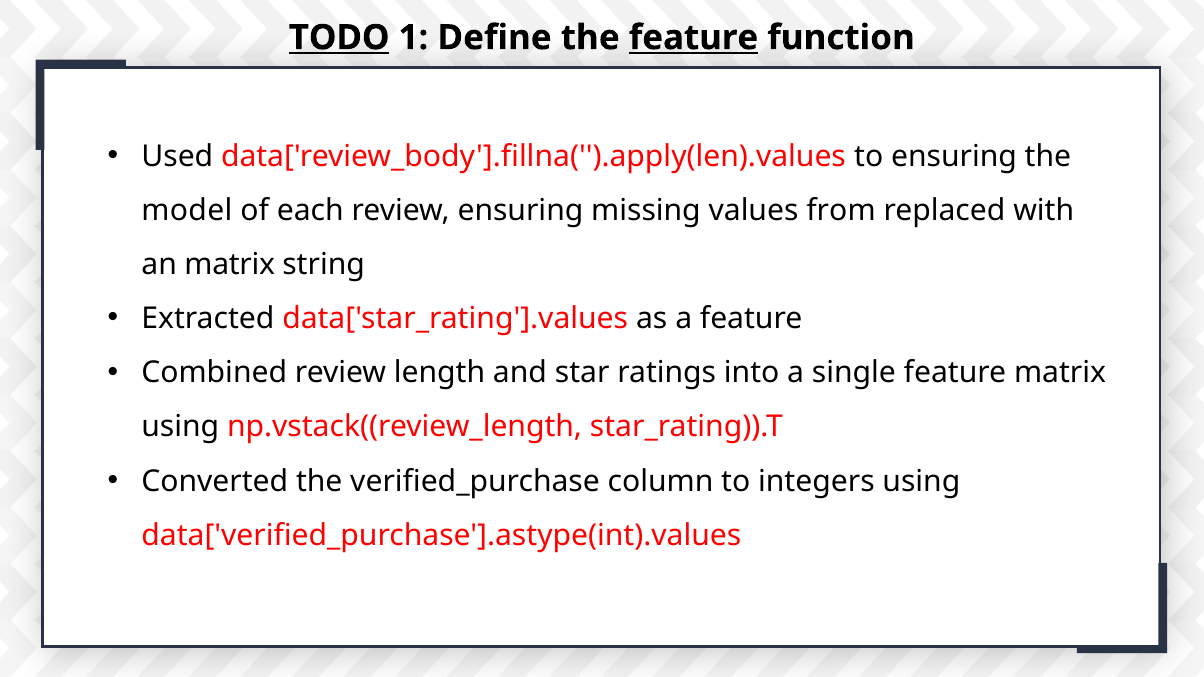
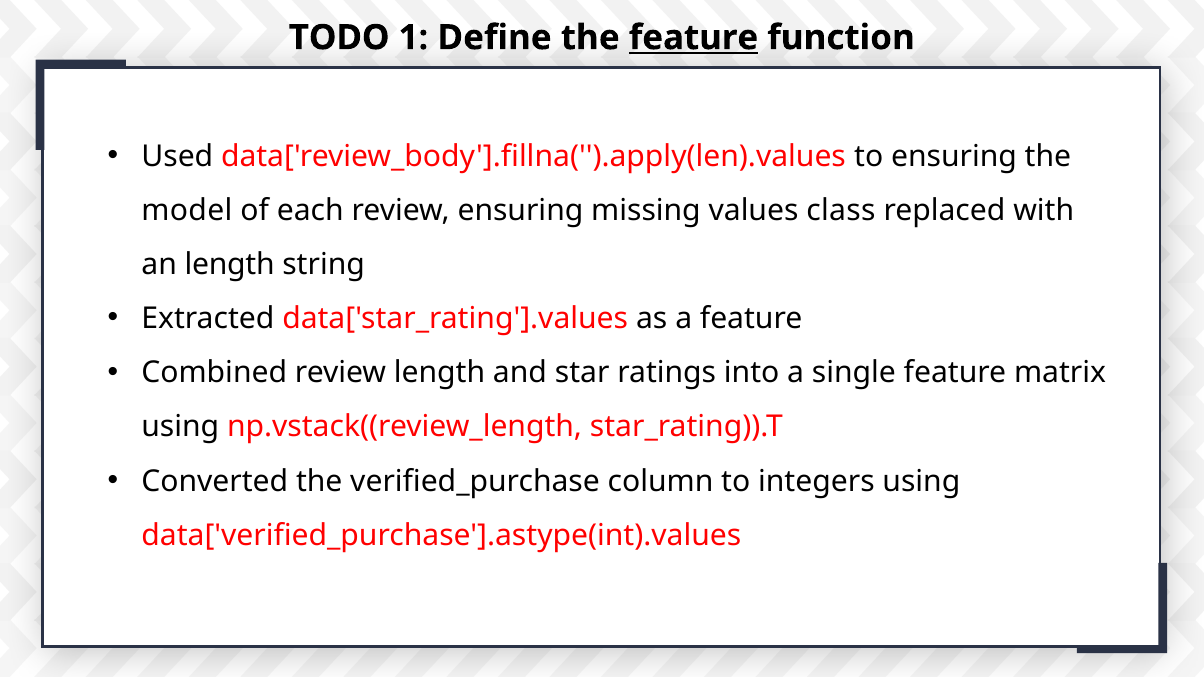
TODO underline: present -> none (339, 38)
from: from -> class (841, 210)
an matrix: matrix -> length (230, 265)
